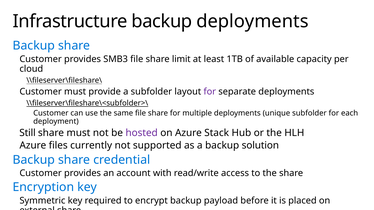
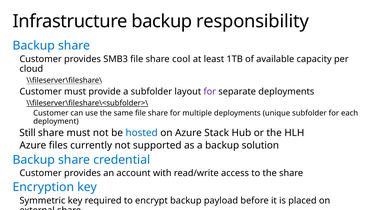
backup deployments: deployments -> responsibility (252, 21)
limit: limit -> cool (181, 59)
hosted colour: purple -> blue (142, 133)
